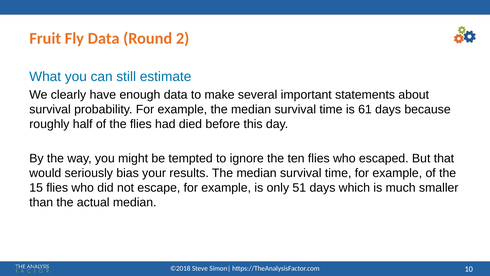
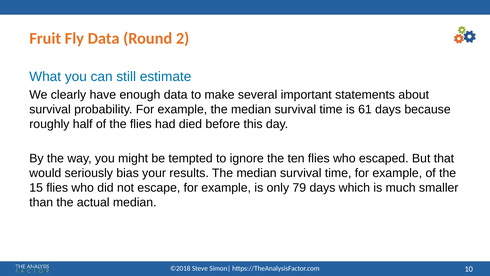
51: 51 -> 79 (299, 188)
